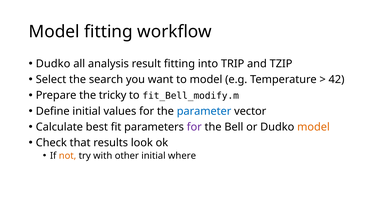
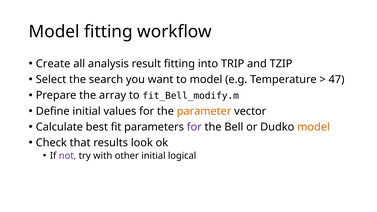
Dudko: Dudko -> Create (53, 64)
42: 42 -> 47 (336, 80)
tricky: tricky -> array (113, 95)
parameter colour: blue -> orange (204, 111)
not colour: orange -> purple (68, 156)
where: where -> logical (182, 156)
